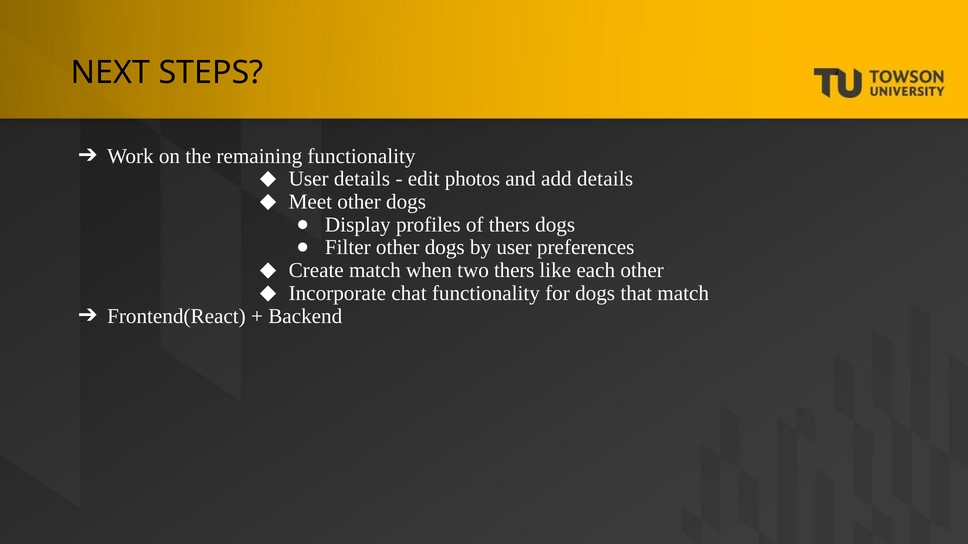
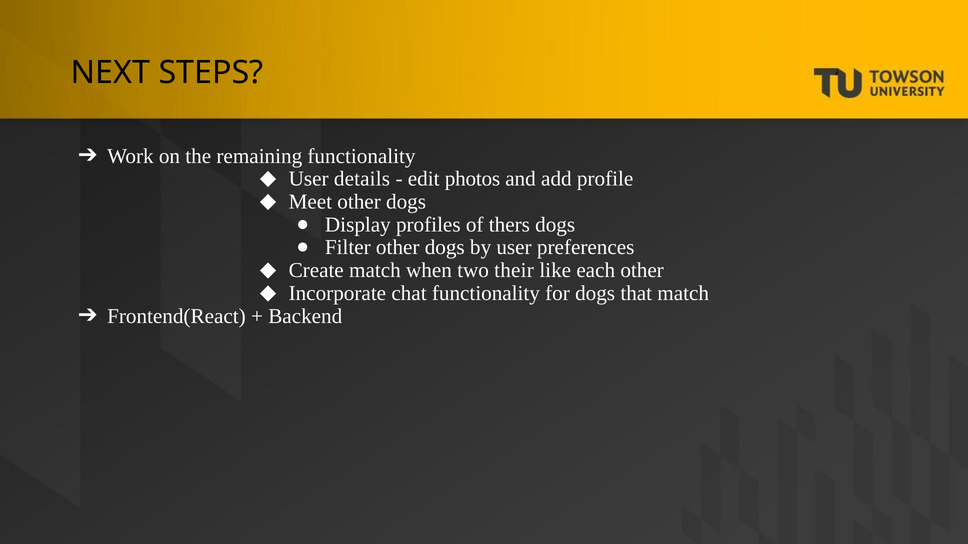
add details: details -> profile (605, 179)
two thers: thers -> their (514, 271)
